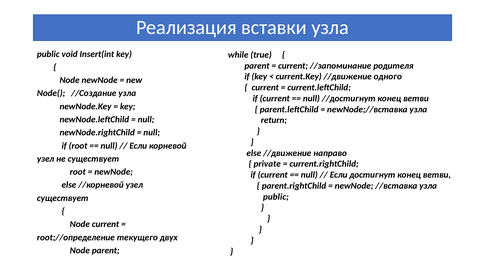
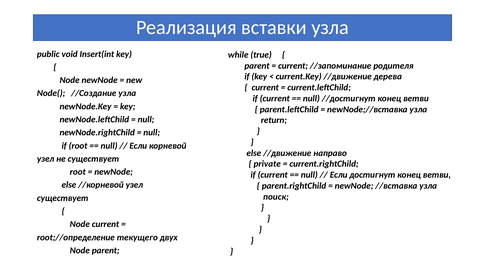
одного: одного -> дерева (388, 77)
public: public -> поиск (276, 197)
